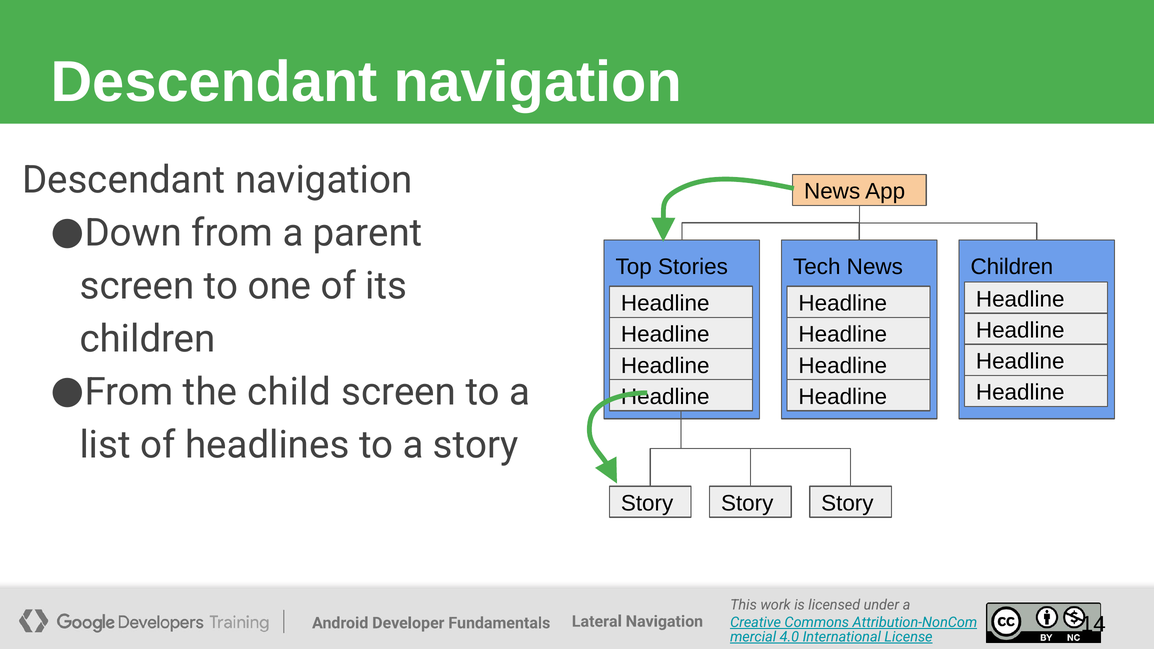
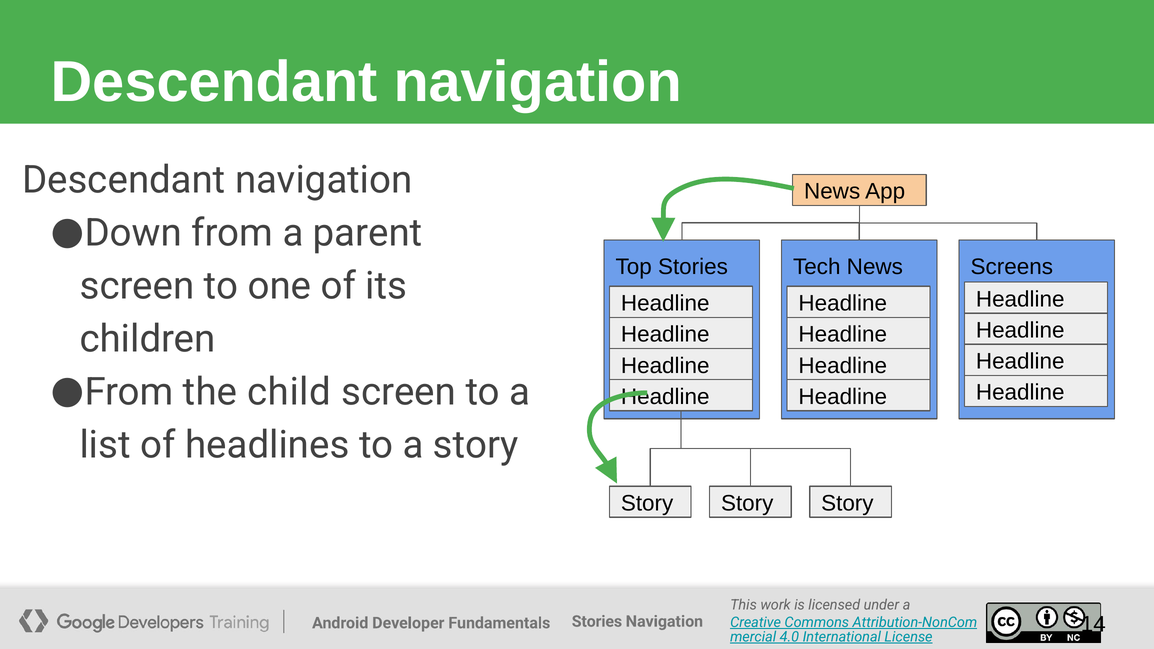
Children: Children -> Screens (1012, 267)
Lateral: Lateral -> Stories (597, 622)
